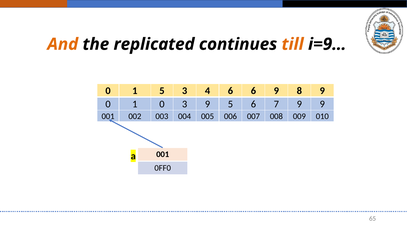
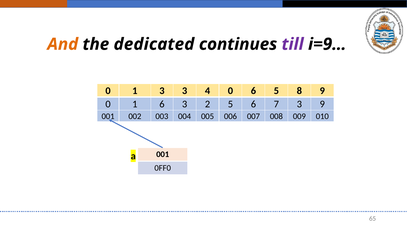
replicated: replicated -> dedicated (154, 44)
till colour: orange -> purple (293, 44)
1 5: 5 -> 3 (162, 91)
4 6: 6 -> 0 (230, 91)
6 9: 9 -> 5 (276, 91)
1 0: 0 -> 6 (162, 104)
3 9: 9 -> 2 (208, 104)
7 9: 9 -> 3 (299, 104)
